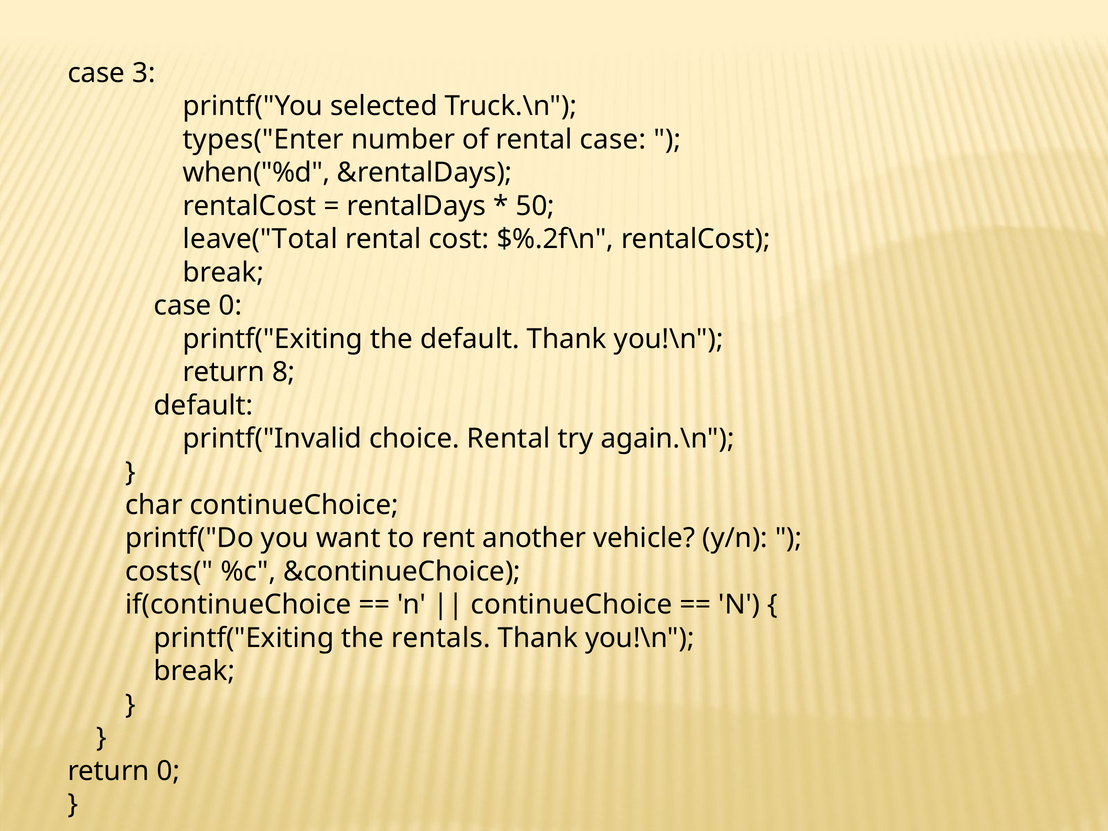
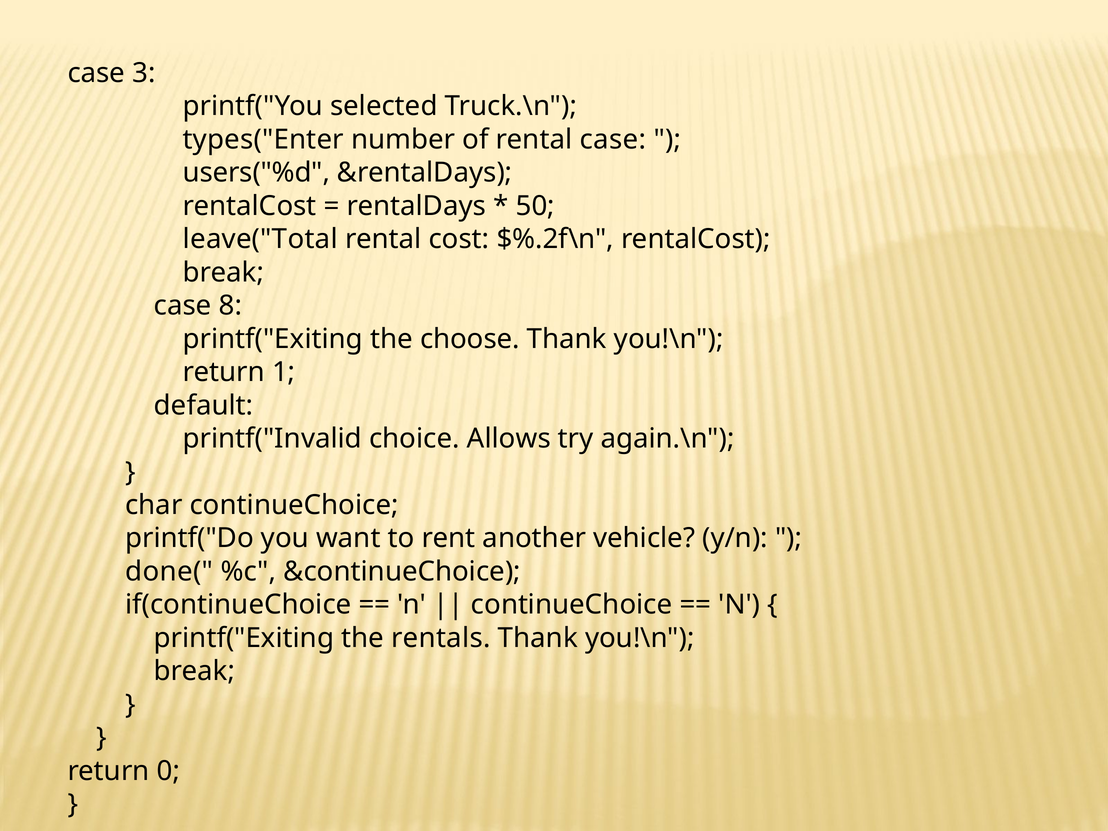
when("%d: when("%d -> users("%d (256, 173)
case 0: 0 -> 8 (230, 306)
the default: default -> choose (470, 339)
8: 8 -> 1 (284, 372)
choice Rental: Rental -> Allows (509, 439)
costs(: costs( -> done( (169, 572)
